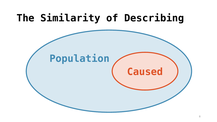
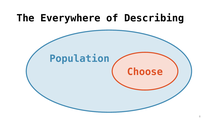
Similarity: Similarity -> Everywhere (70, 18)
Caused: Caused -> Choose (145, 72)
